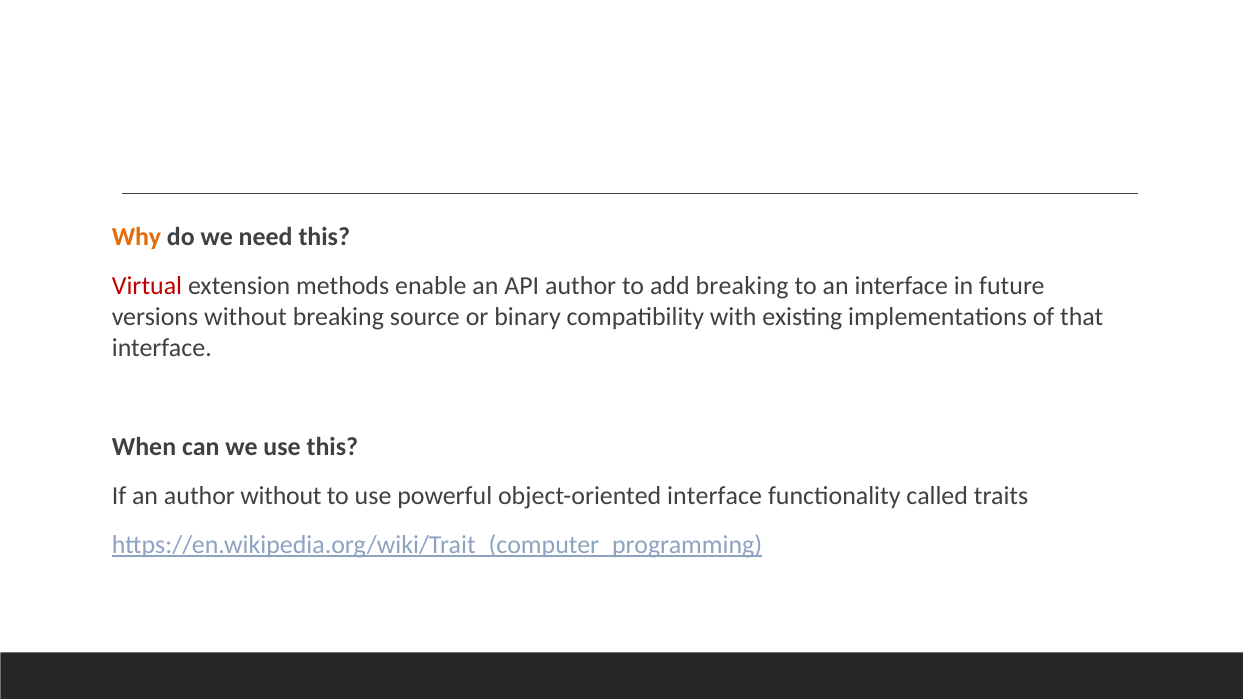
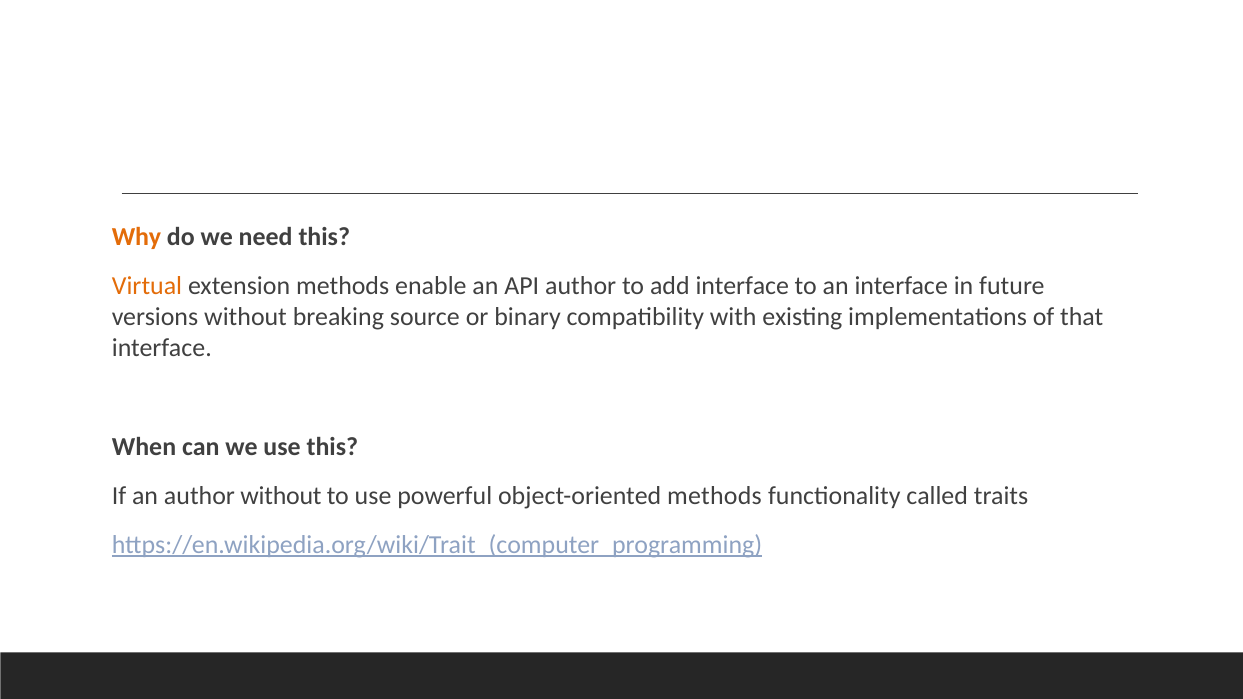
Virtual colour: red -> orange (147, 286)
add breaking: breaking -> interface (742, 286)
object-oriented interface: interface -> methods (714, 496)
